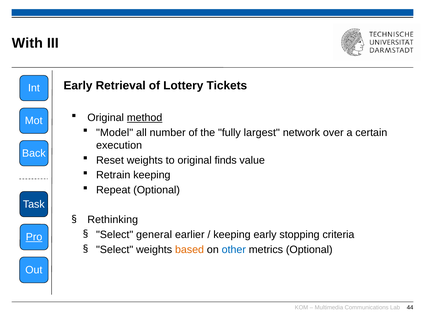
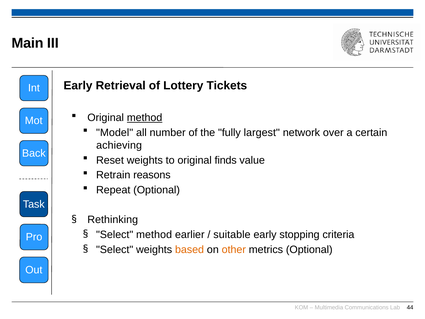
With: With -> Main (27, 43)
execution: execution -> achieving (119, 145)
Retrain keeping: keeping -> reasons (152, 175)
Select general: general -> method (154, 234)
keeping: keeping -> suitable (232, 234)
Pro underline: present -> none (34, 237)
other colour: blue -> orange (234, 249)
